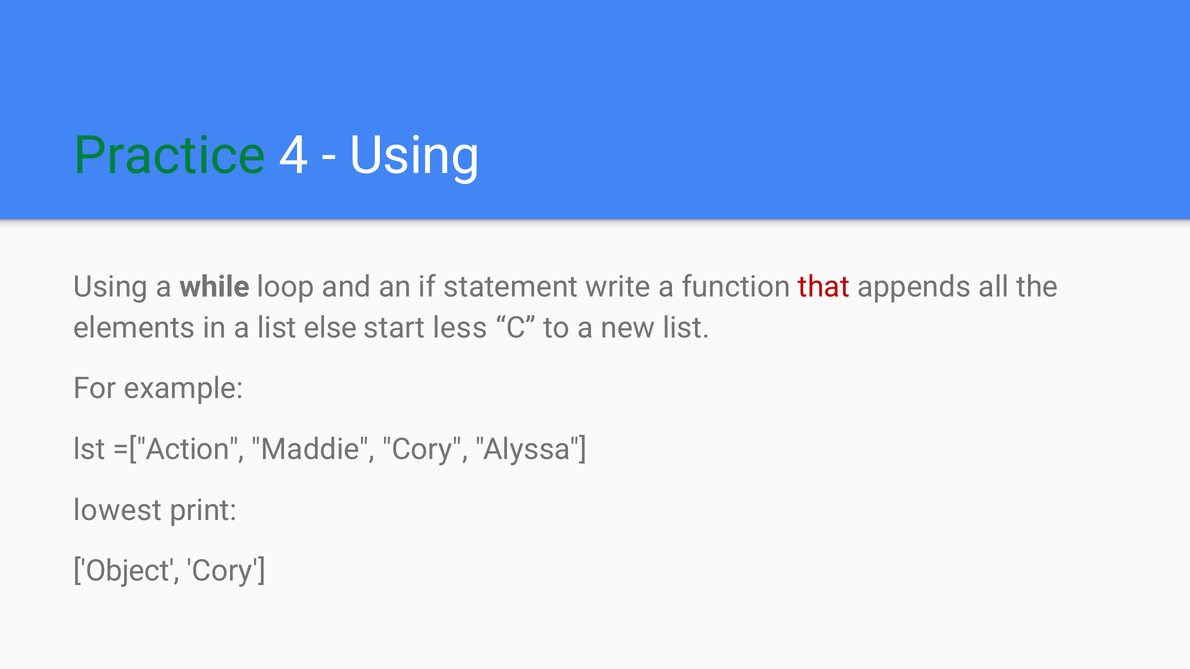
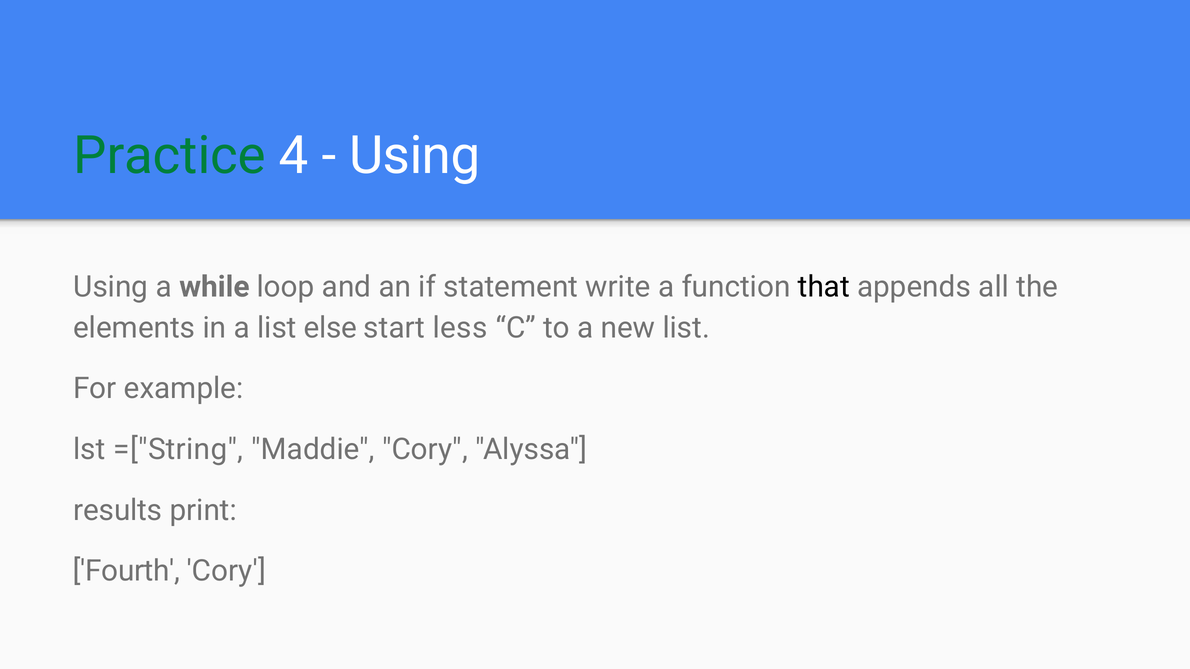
that colour: red -> black (824, 287)
=["Action: =["Action -> =["String (178, 450)
lowest: lowest -> results (118, 511)
Object: Object -> Fourth (126, 571)
